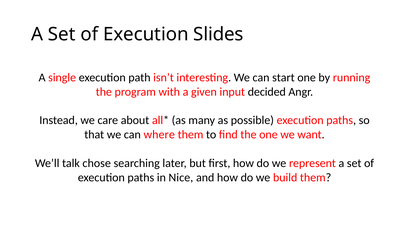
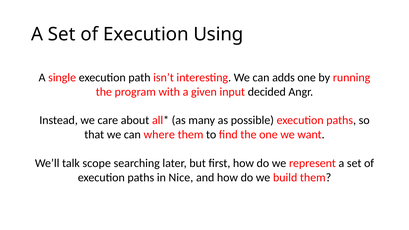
Slides: Slides -> Using (218, 34)
start: start -> adds (283, 78)
chose: chose -> scope (97, 163)
